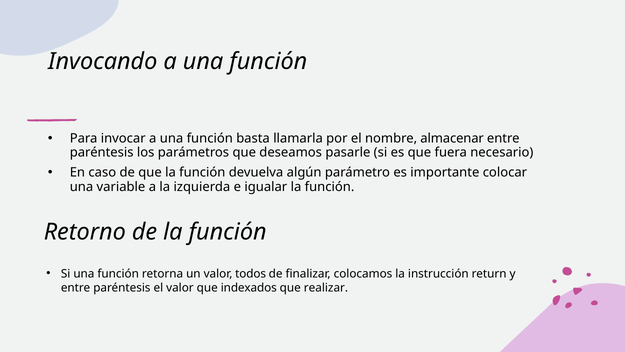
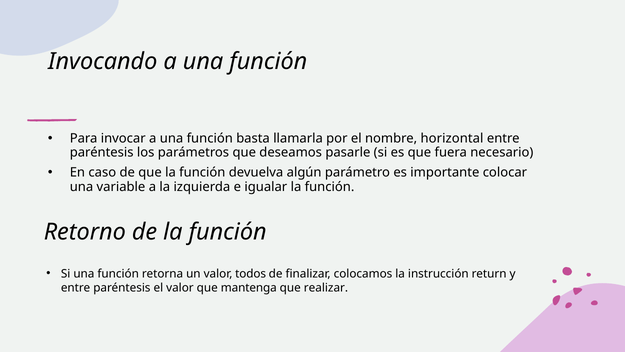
almacenar: almacenar -> horizontal (452, 138)
indexados: indexados -> mantenga (249, 287)
